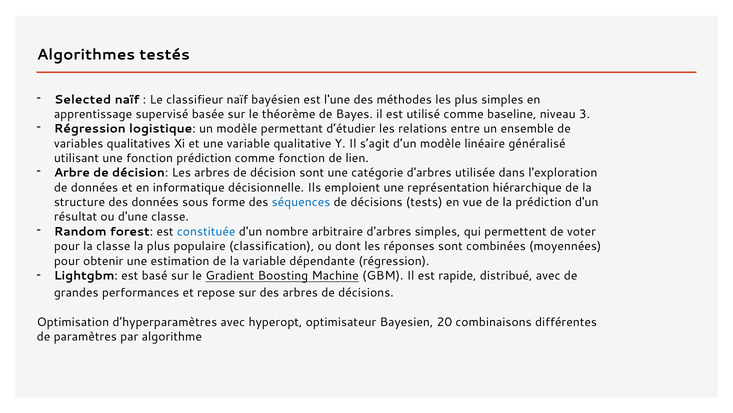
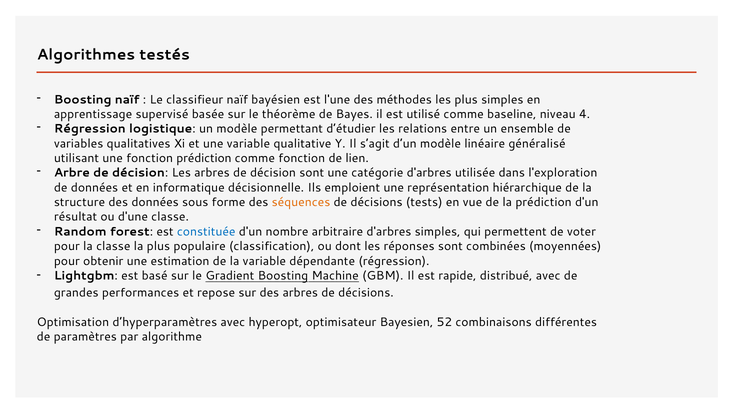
Selected: Selected -> Boosting (83, 99)
3: 3 -> 4 (584, 114)
séquences colour: blue -> orange (301, 202)
20: 20 -> 52 (444, 322)
